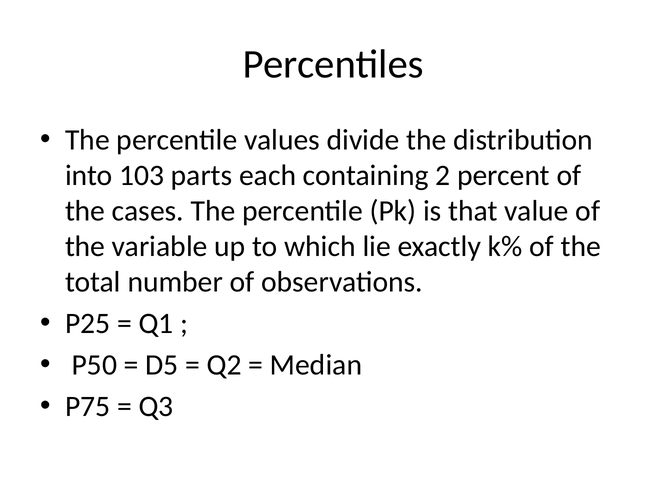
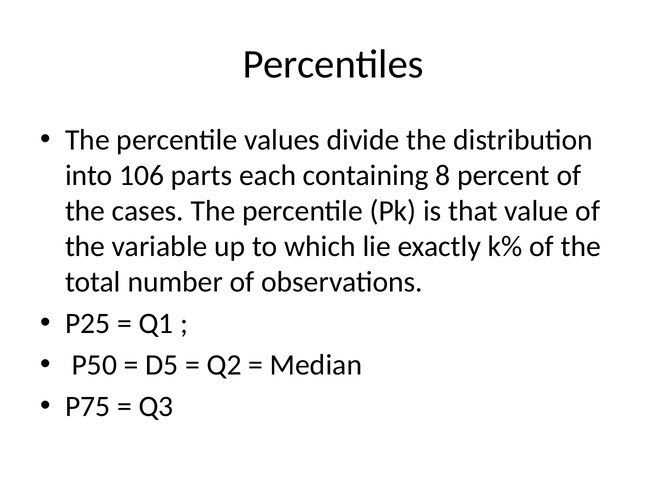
103: 103 -> 106 (142, 176)
2: 2 -> 8 (443, 176)
